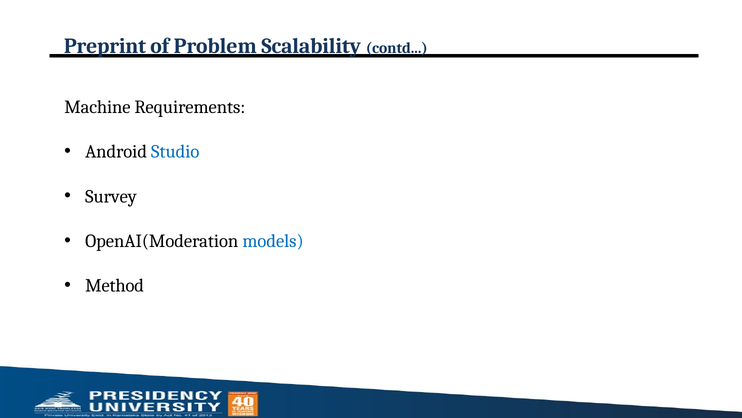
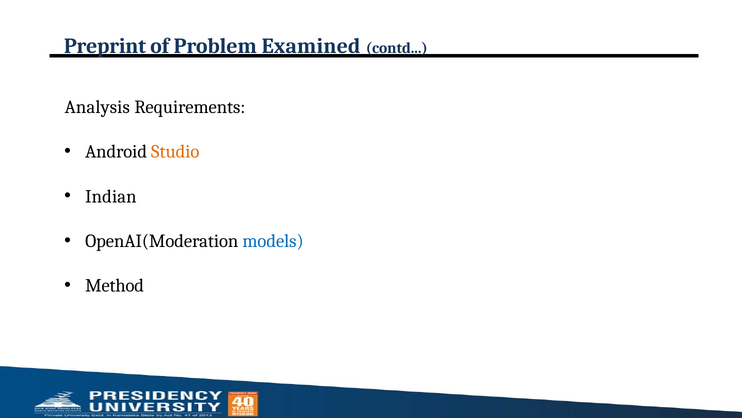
Scalability: Scalability -> Examined (311, 46)
Machine: Machine -> Analysis (97, 107)
Studio colour: blue -> orange (175, 152)
Survey: Survey -> Indian (111, 196)
